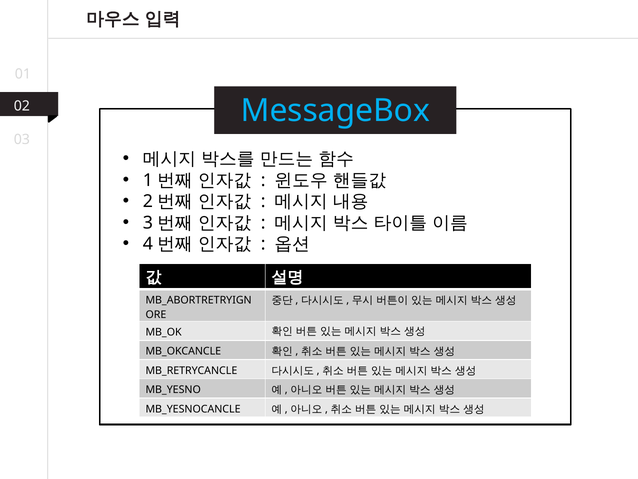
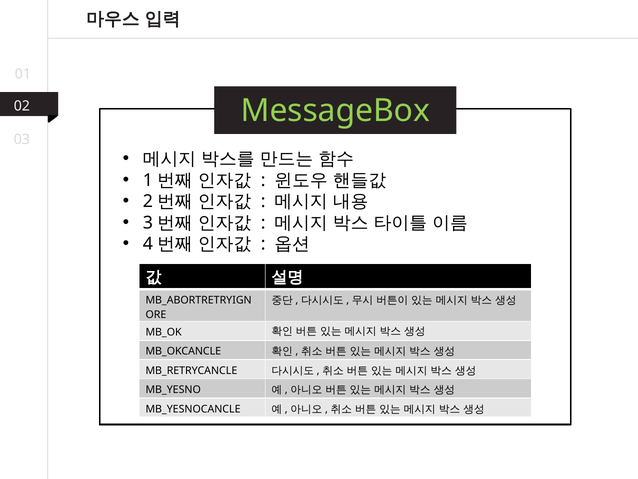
MessageBox colour: light blue -> light green (335, 111)
